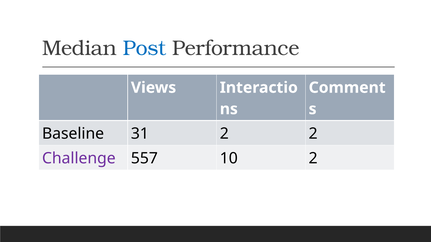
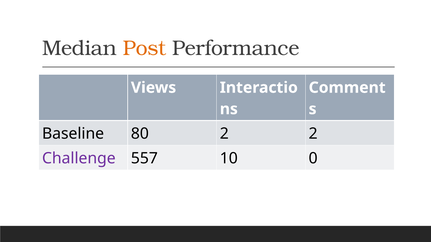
Post colour: blue -> orange (145, 48)
31: 31 -> 80 (140, 134)
10 2: 2 -> 0 (313, 159)
